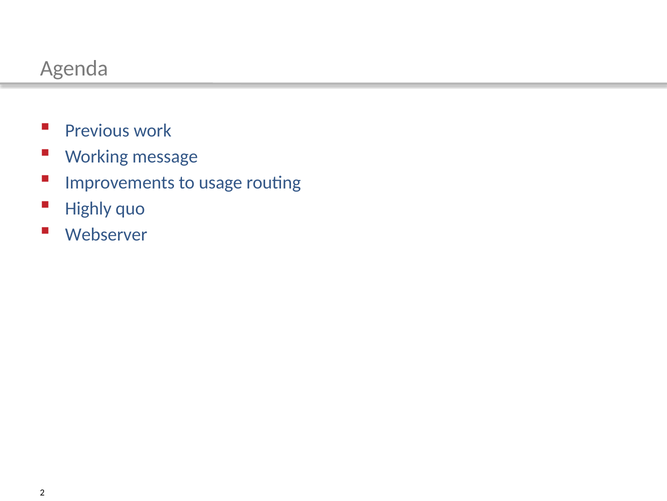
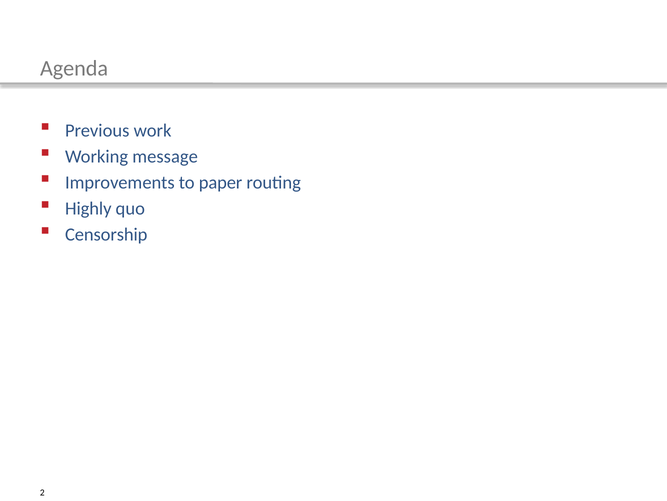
usage: usage -> paper (221, 183)
Webserver: Webserver -> Censorship (106, 234)
